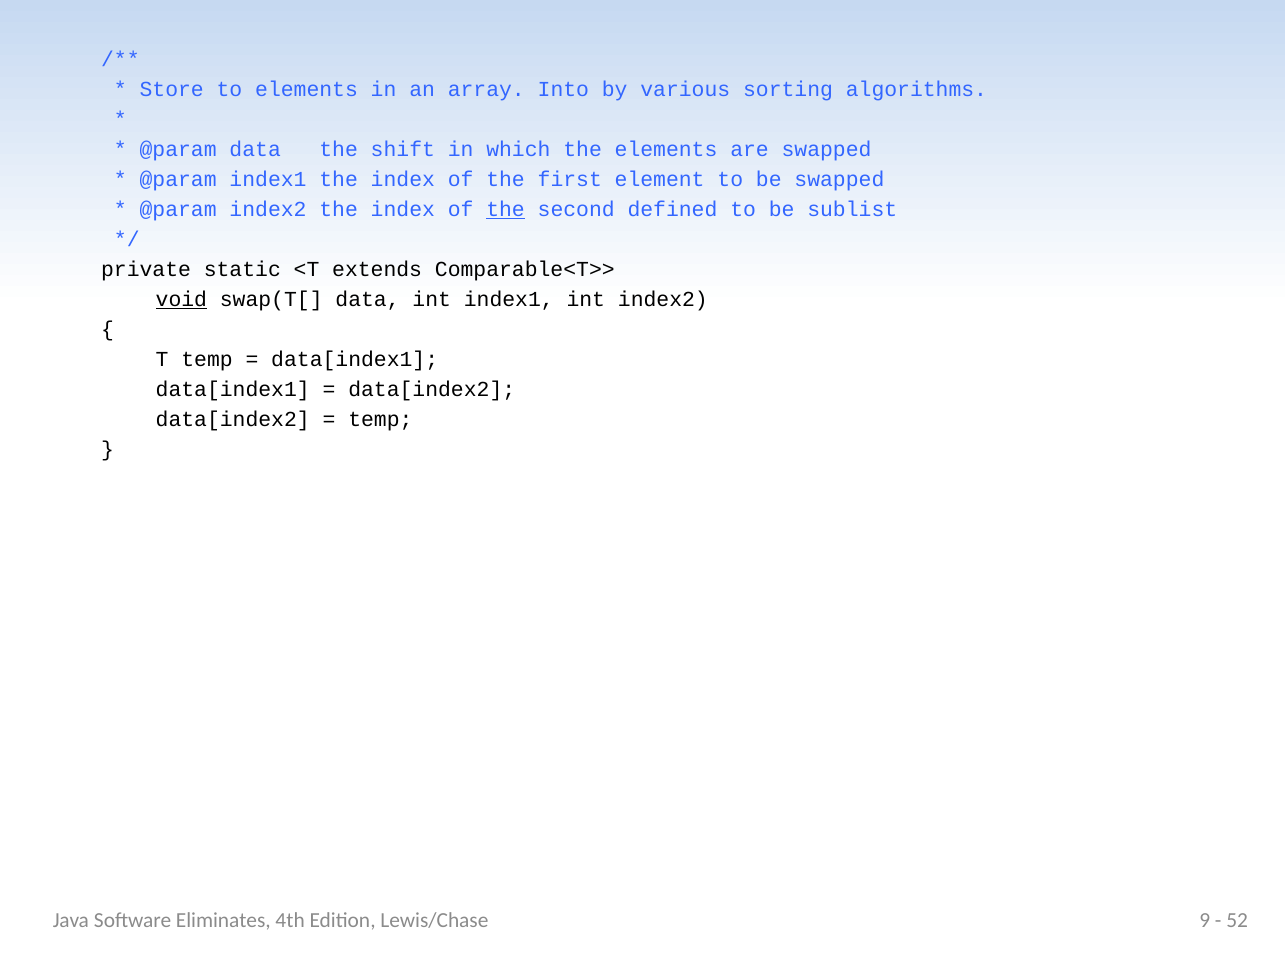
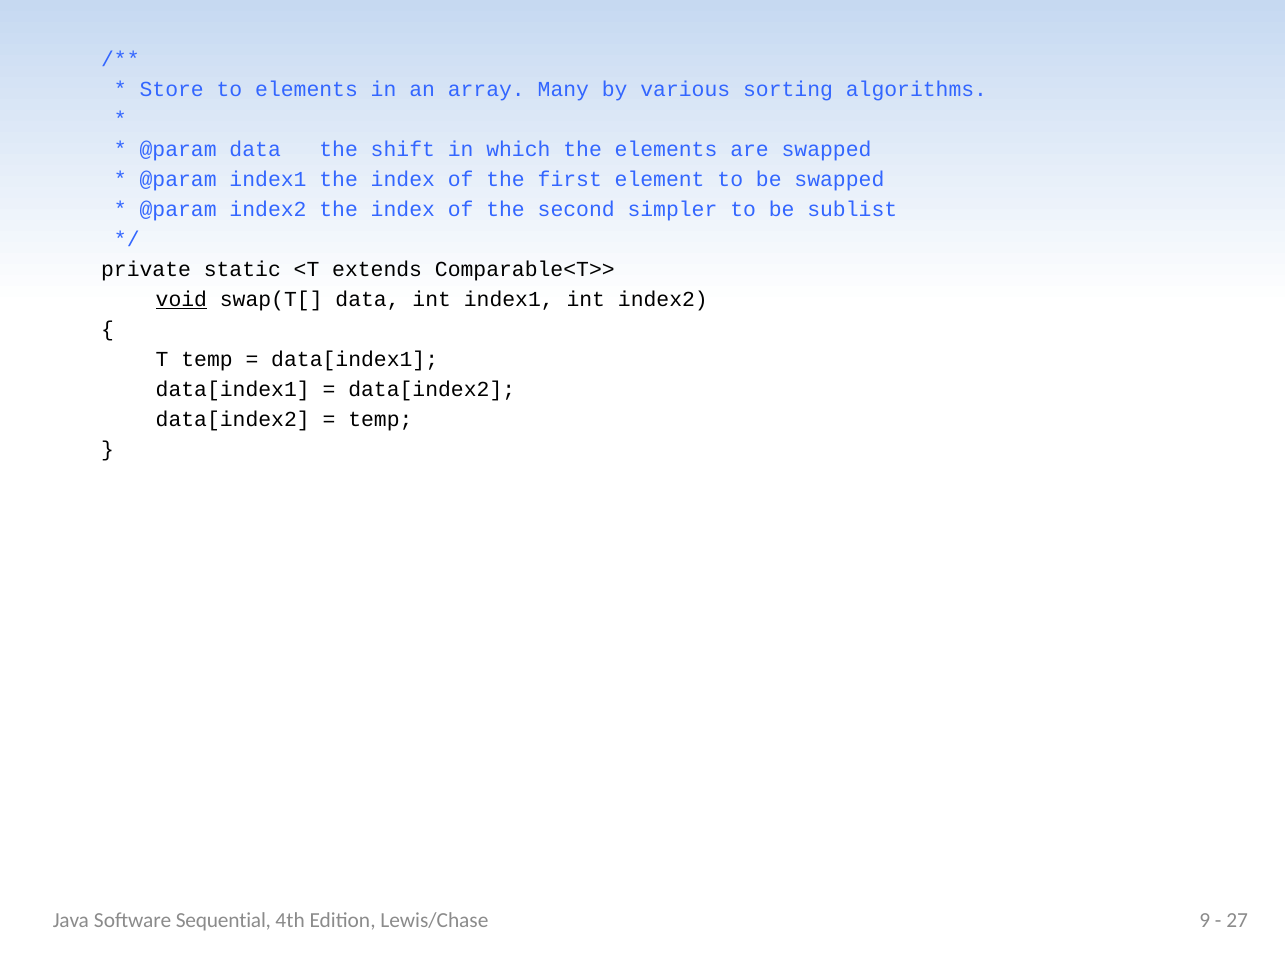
Into: Into -> Many (563, 89)
the underline: present -> none (506, 209)
defined: defined -> simpler (672, 209)
Eliminates: Eliminates -> Sequential (223, 920)
52: 52 -> 27 (1237, 920)
